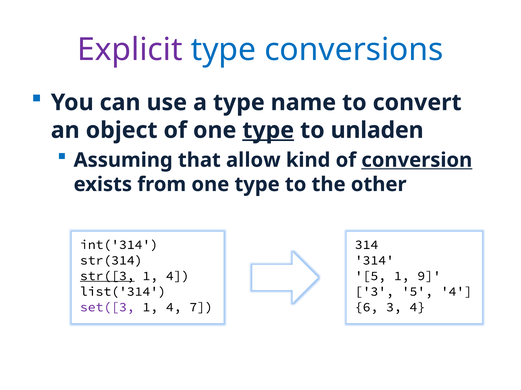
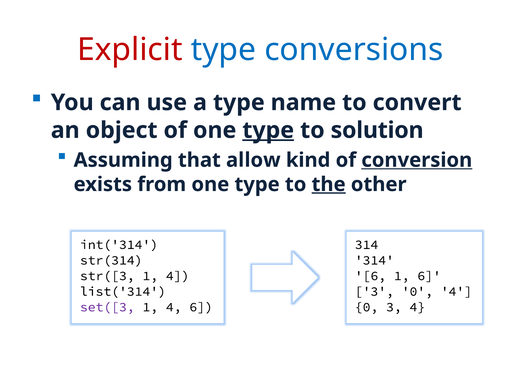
Explicit colour: purple -> red (130, 50)
unladen: unladen -> solution (377, 131)
the underline: none -> present (329, 185)
str([3 underline: present -> none (107, 276)
5: 5 -> 6 (370, 276)
1 9: 9 -> 6 (429, 276)
3 5: 5 -> 0 (417, 292)
4 7: 7 -> 6 (201, 308)
6: 6 -> 0 (367, 308)
